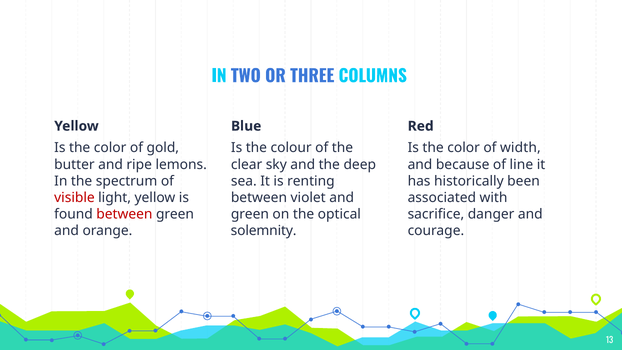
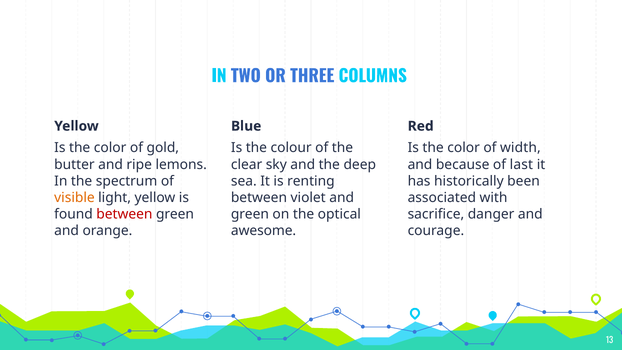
line: line -> last (521, 164)
visible colour: red -> orange (74, 198)
solemnity: solemnity -> awesome (264, 231)
